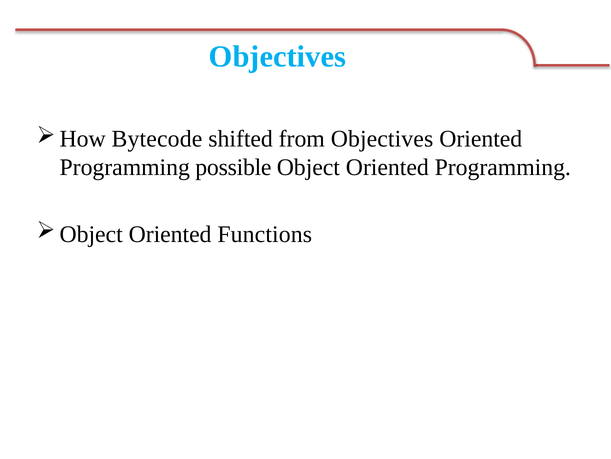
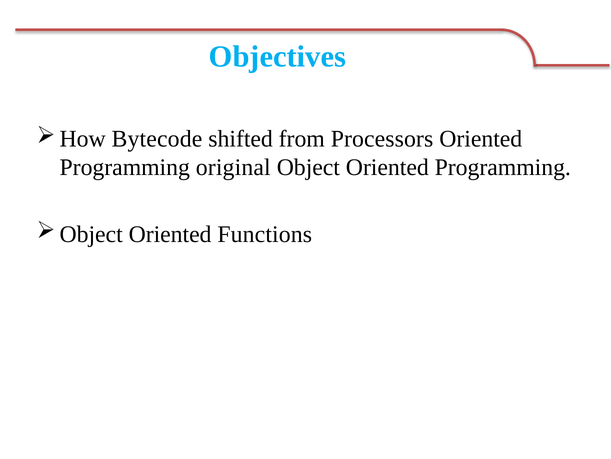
from Objectives: Objectives -> Processors (382, 139)
possible: possible -> original (233, 167)
